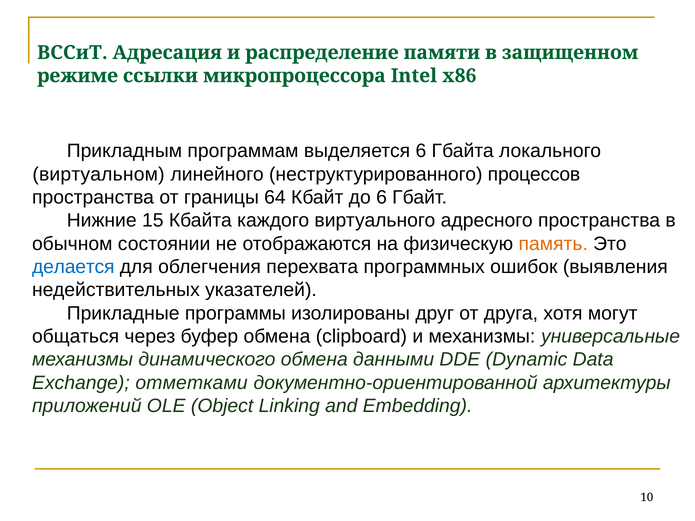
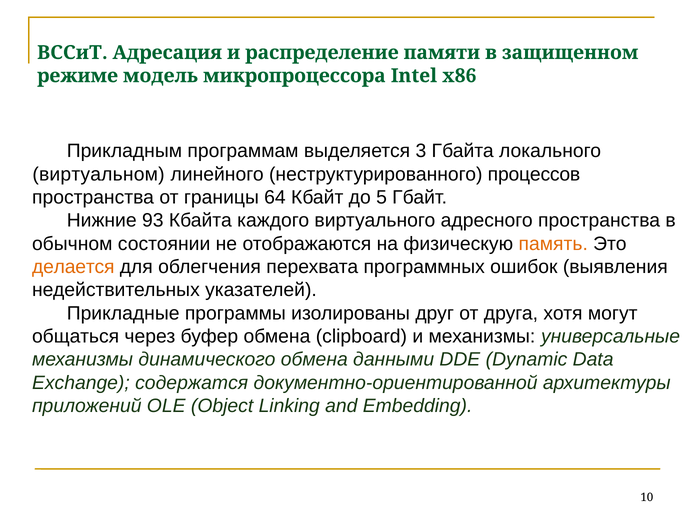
ссылки: ссылки -> модель (160, 76)
выделяется 6: 6 -> 3 (421, 151)
до 6: 6 -> 5 (382, 197)
15: 15 -> 93 (153, 221)
делается colour: blue -> orange (73, 267)
отметками: отметками -> содержатся (192, 383)
